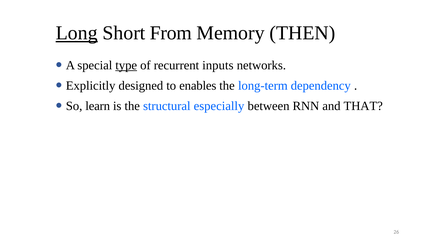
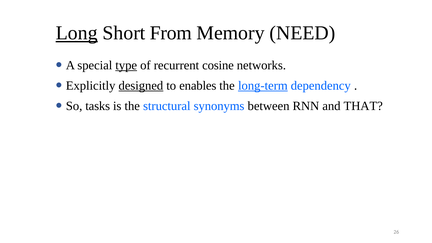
THEN: THEN -> NEED (303, 33)
inputs: inputs -> cosine (218, 65)
designed underline: none -> present (141, 86)
long-term underline: none -> present (263, 86)
learn: learn -> tasks (98, 106)
especially: especially -> synonyms (219, 106)
